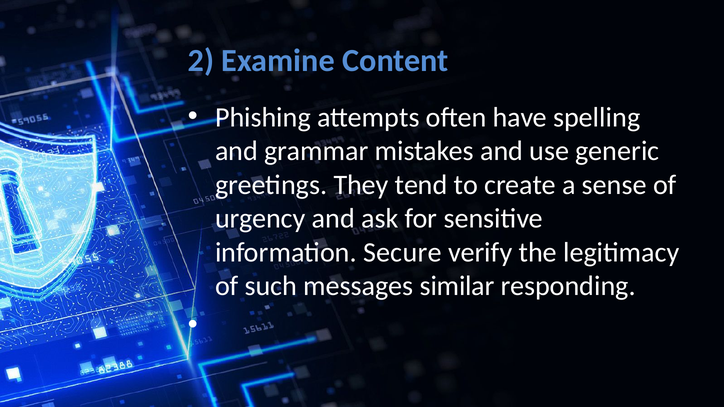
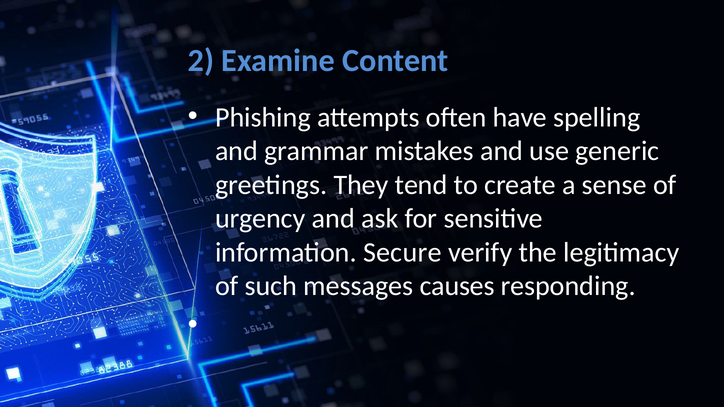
similar: similar -> causes (457, 286)
